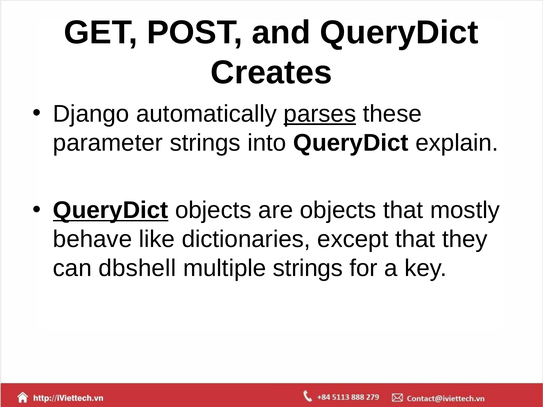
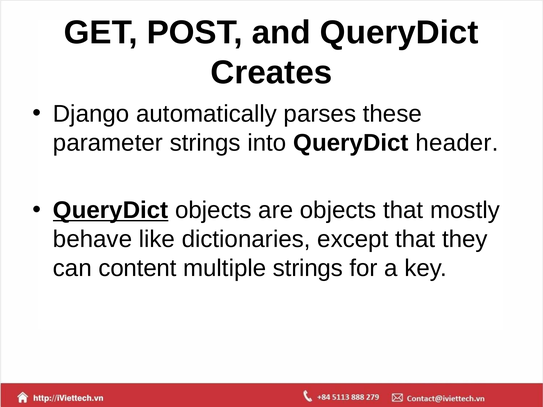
parses underline: present -> none (320, 114)
explain: explain -> header (457, 143)
dbshell: dbshell -> content (138, 268)
